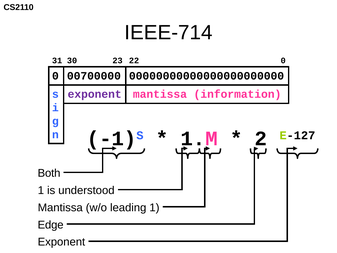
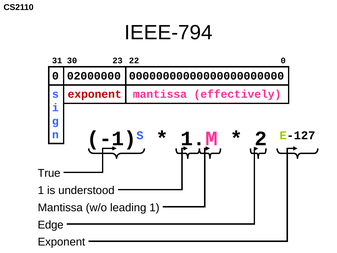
IEEE-714: IEEE-714 -> IEEE-794 (168, 33)
00700000: 00700000 -> 02000000 (94, 76)
exponent colour: purple -> red (95, 94)
information: information -> effectively (238, 94)
Both: Both -> True (49, 173)
